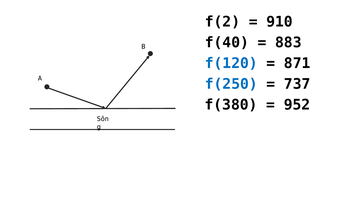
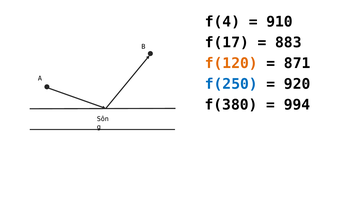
f(2: f(2 -> f(4 (222, 22)
f(40: f(40 -> f(17 (227, 43)
f(120 colour: blue -> orange (231, 63)
737: 737 -> 920 (297, 84)
952: 952 -> 994 (297, 105)
